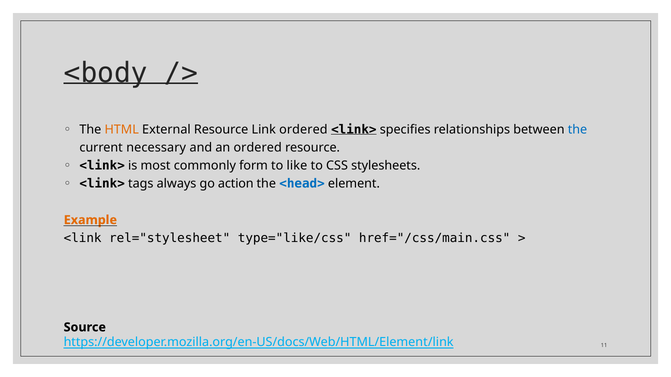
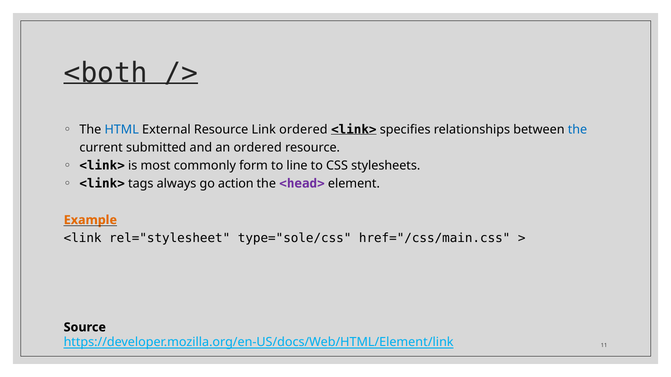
<body: <body -> <both (106, 73)
HTML colour: orange -> blue (122, 130)
necessary: necessary -> submitted (156, 148)
like: like -> line (297, 166)
<head> colour: blue -> purple (302, 184)
type="like/css: type="like/css -> type="sole/css (295, 238)
